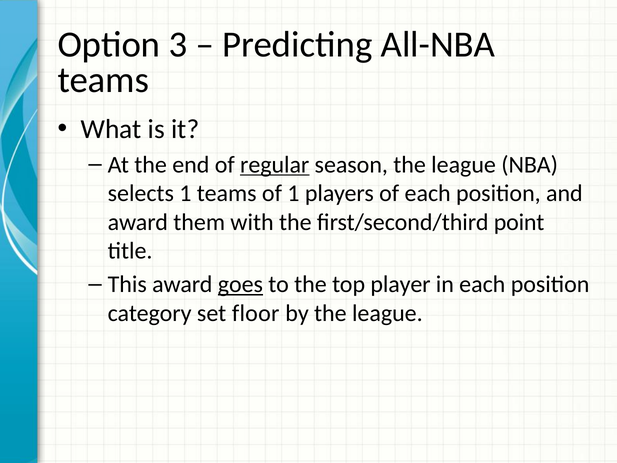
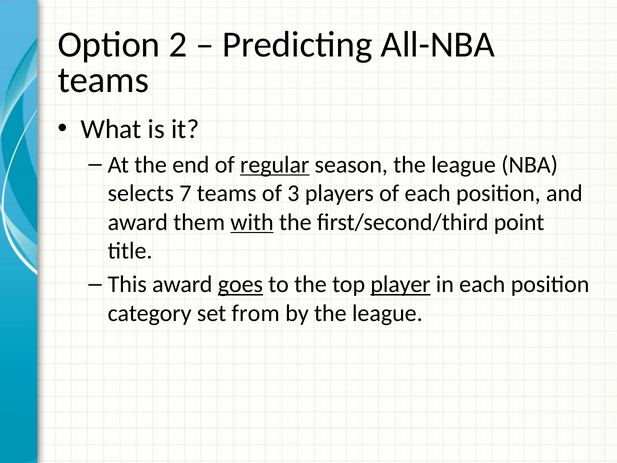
3: 3 -> 2 (178, 45)
selects 1: 1 -> 7 (185, 193)
of 1: 1 -> 3 (293, 193)
with underline: none -> present (252, 222)
player underline: none -> present (400, 284)
floor: floor -> from (256, 313)
